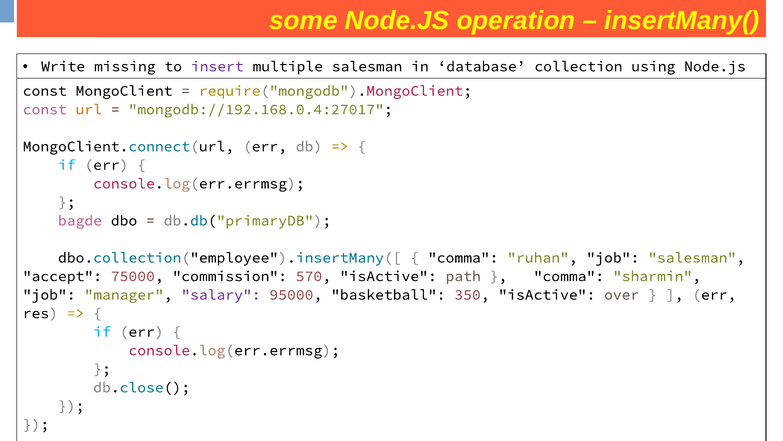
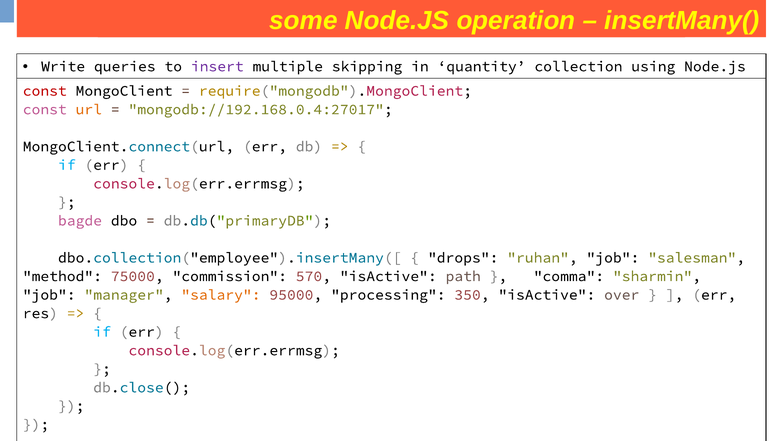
missing: missing -> queries (125, 66)
multiple salesman: salesman -> skipping (367, 66)
database: database -> quantity (482, 66)
const colour: black -> red (45, 91)
comma: comma -> drops (463, 257)
accept: accept -> method (62, 276)
salary colour: purple -> orange (221, 294)
basketball: basketball -> processing (388, 294)
